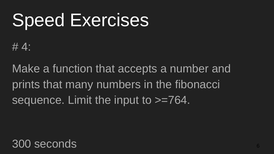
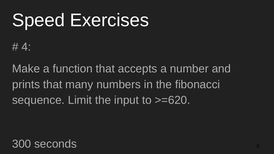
>=764: >=764 -> >=620 (172, 100)
